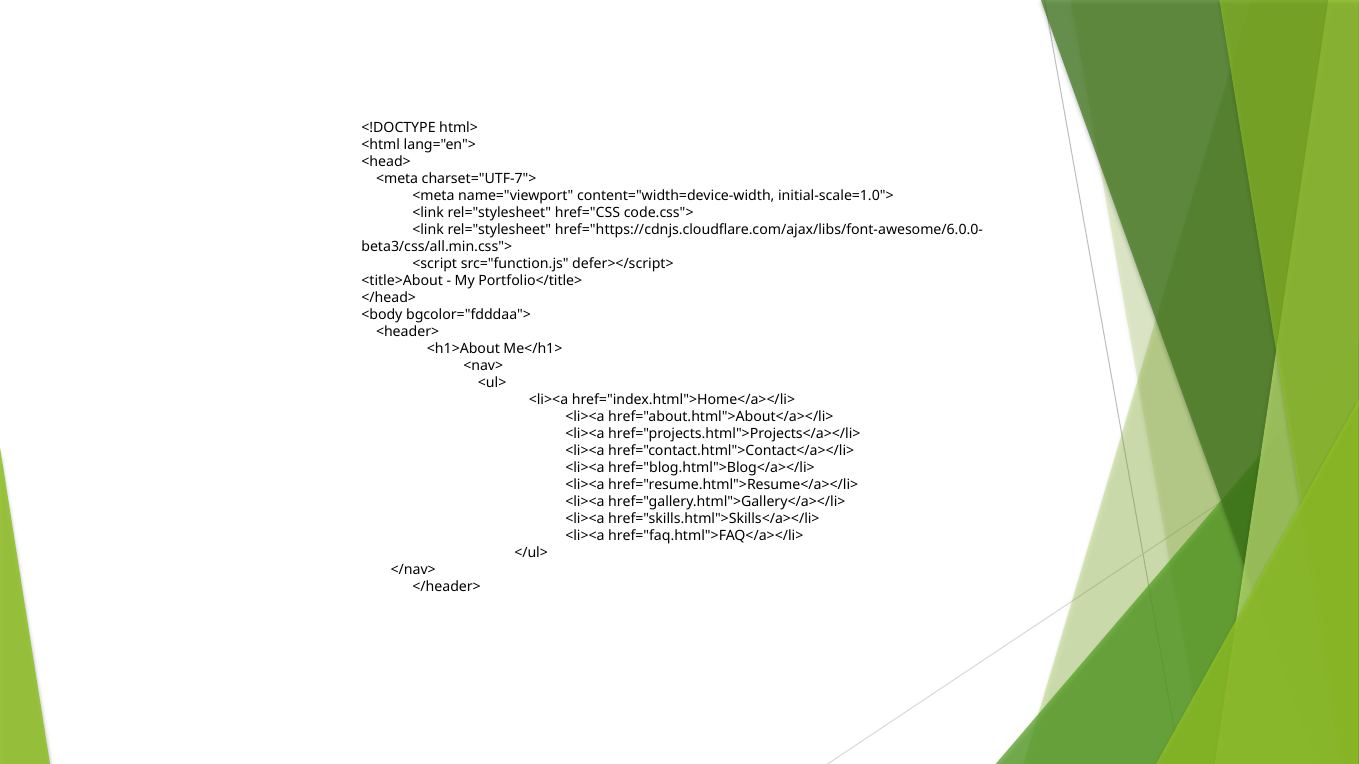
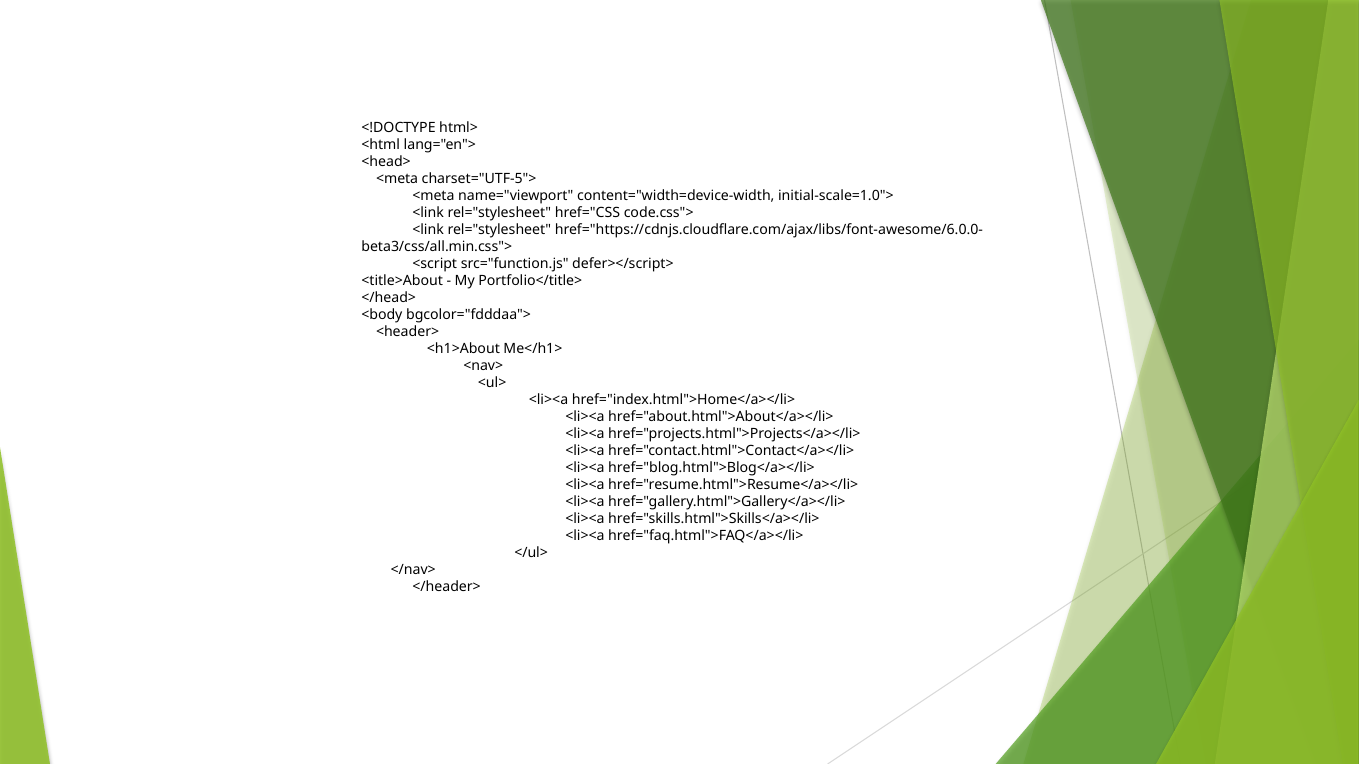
charset="UTF-7">: charset="UTF-7"> -> charset="UTF-5"> (479, 179)
